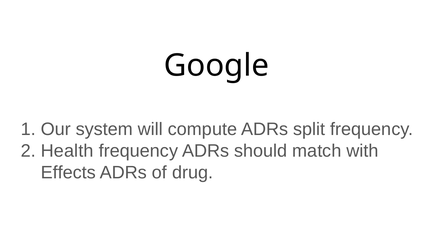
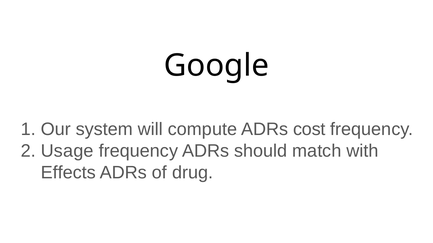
split: split -> cost (309, 130)
Health: Health -> Usage (67, 151)
